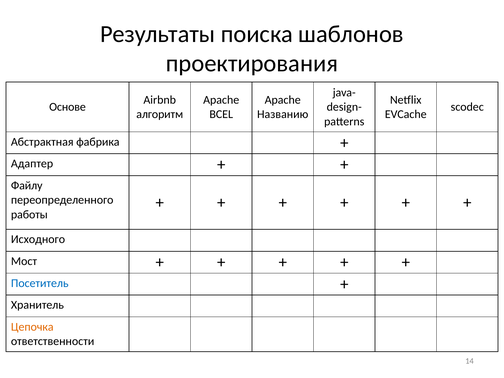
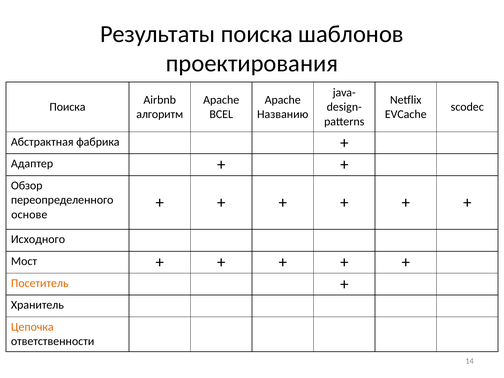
Основе: Основе -> Поиска (67, 107)
Файлу: Файлу -> Обзор (27, 185)
работы: работы -> основе (29, 215)
Посетитель colour: blue -> orange (40, 283)
